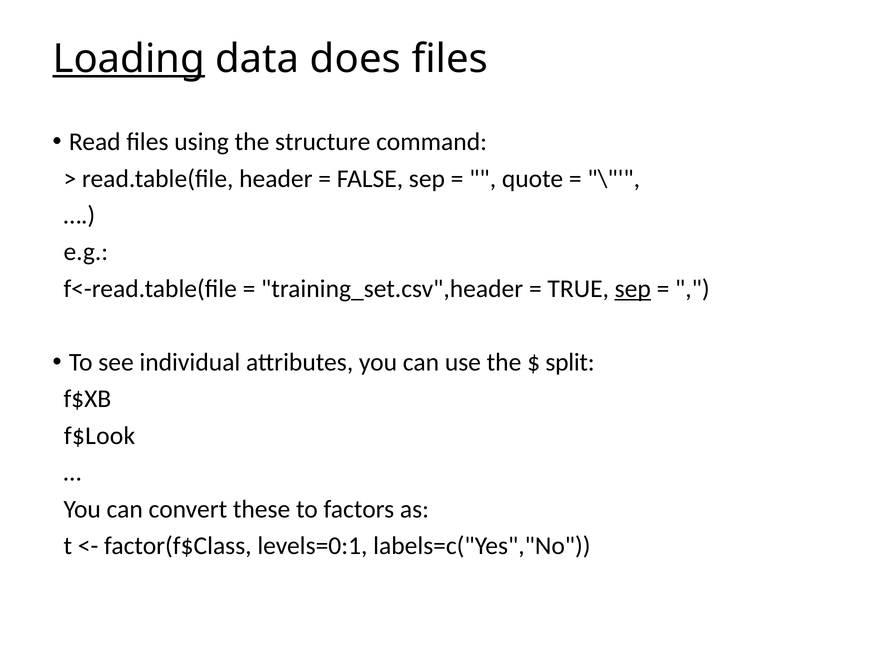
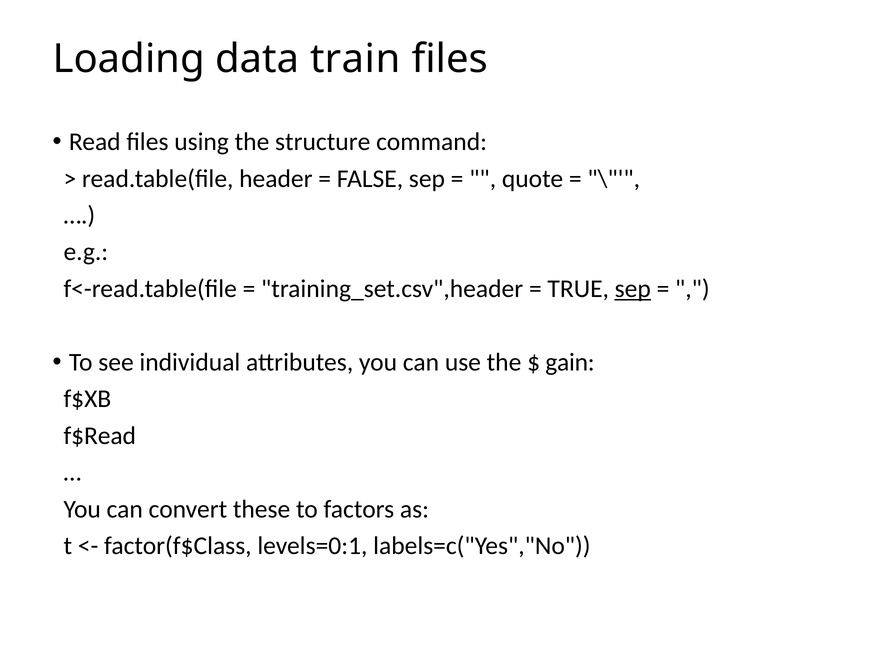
Loading underline: present -> none (129, 59)
does: does -> train (355, 59)
split: split -> gain (570, 362)
f$Look: f$Look -> f$Read (100, 436)
